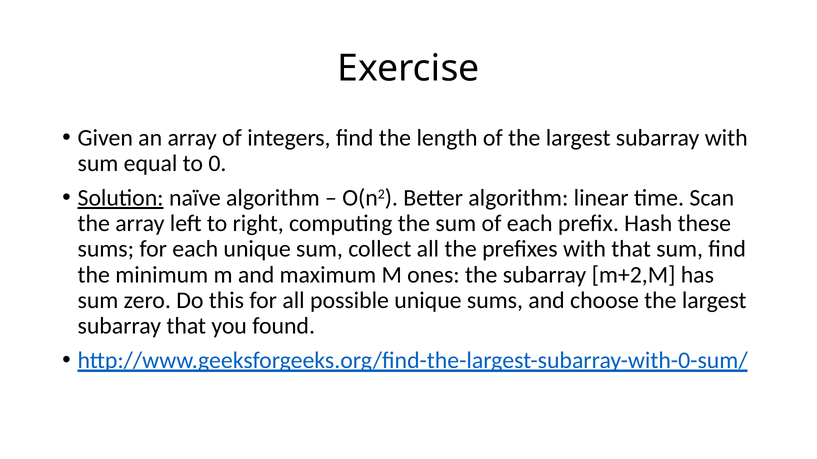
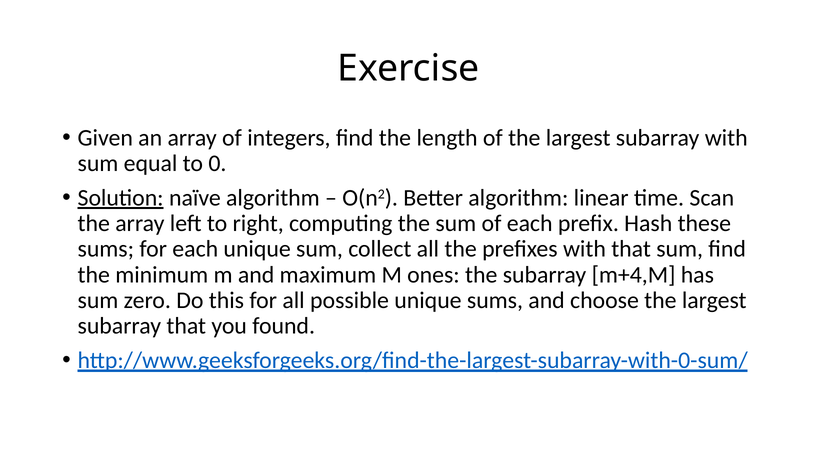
m+2,M: m+2,M -> m+4,M (634, 275)
